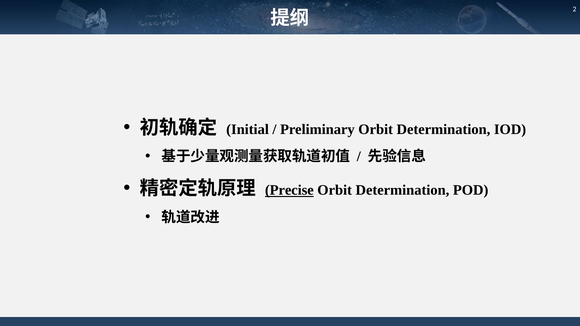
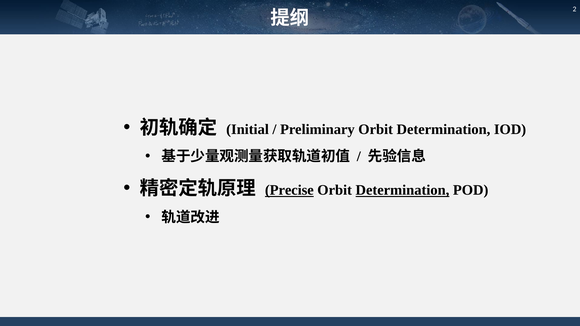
Determination underline: none -> present (402, 190)
